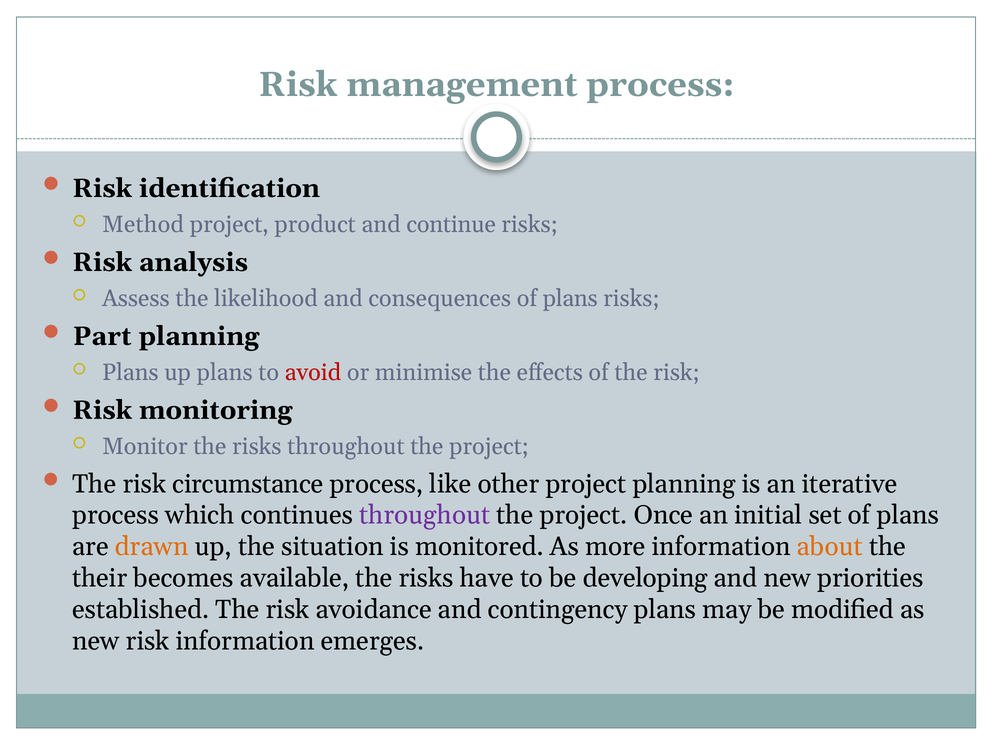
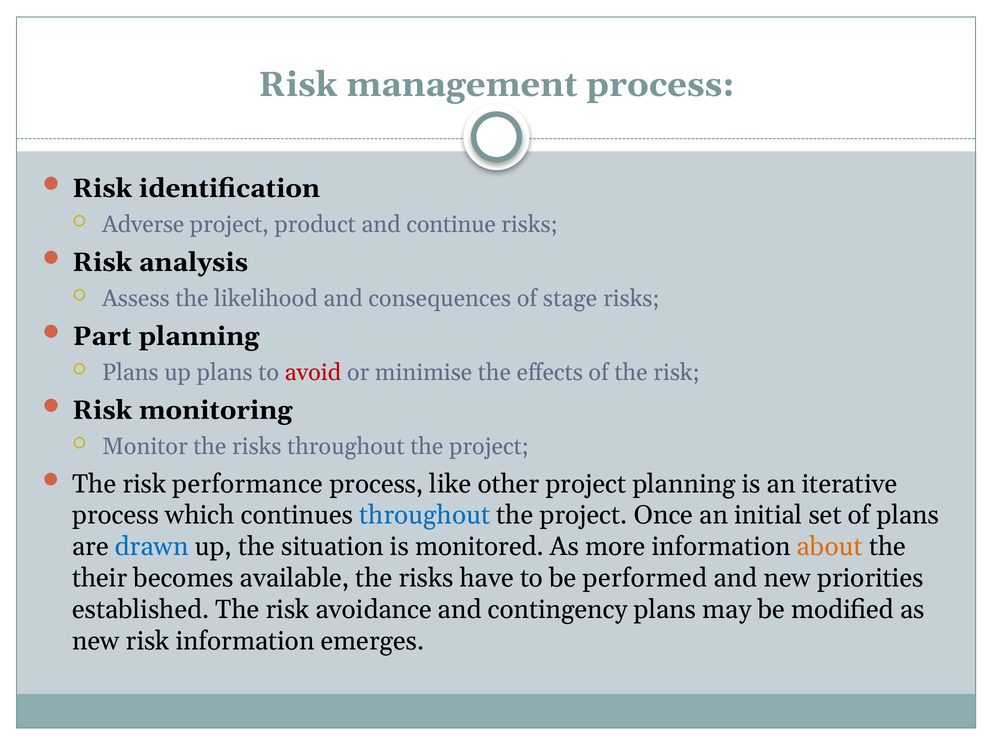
Method: Method -> Adverse (143, 224)
consequences of plans: plans -> stage (570, 298)
circumstance: circumstance -> performance (248, 484)
throughout colour: purple -> blue (425, 515)
drawn colour: orange -> blue (152, 547)
developing: developing -> performed (645, 578)
